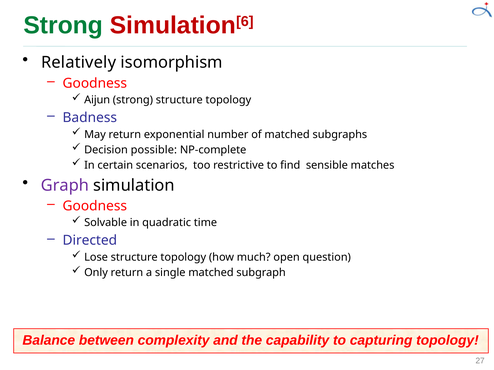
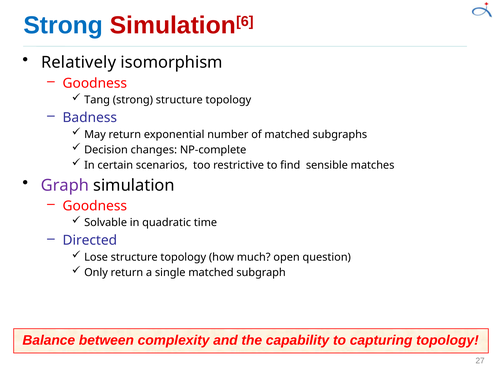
Strong colour: green -> blue (63, 26)
Aijun: Aijun -> Tang (97, 100)
possible: possible -> changes (154, 150)
